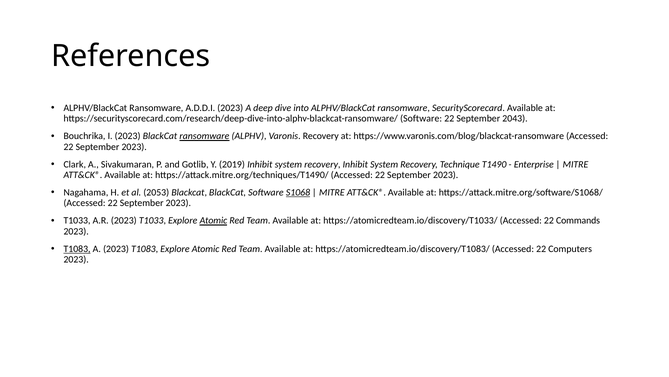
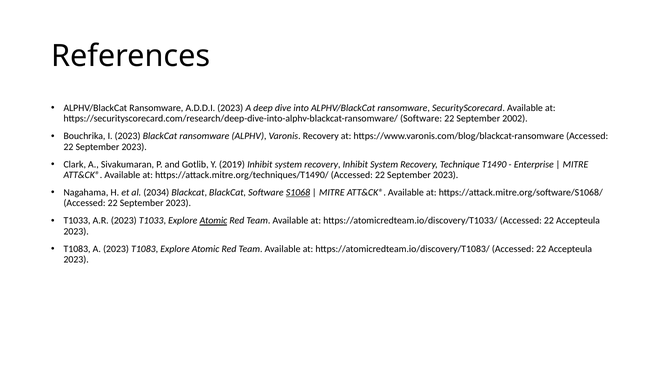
2043: 2043 -> 2002 (515, 118)
ransomware underline: present -> none (204, 136)
2053: 2053 -> 2034 (156, 192)
https://atomicredteam.io/discovery/T1033/ Accessed 22 Commands: Commands -> Accepteula (578, 220)
T1083 underline: present -> none (77, 248)
https://atomicredteam.io/discovery/T1083/ Accessed 22 Computers: Computers -> Accepteula (570, 248)
